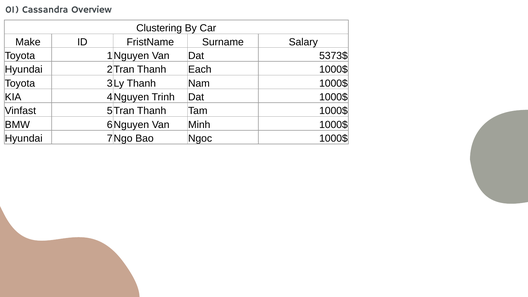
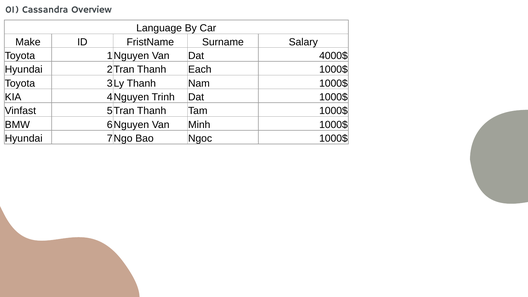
Clustering: Clustering -> Language (159, 28)
5373$: 5373$ -> 4000$ (333, 56)
